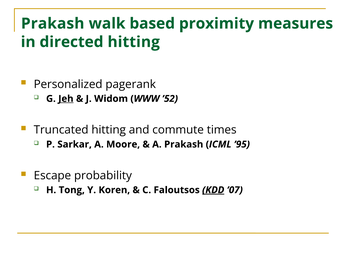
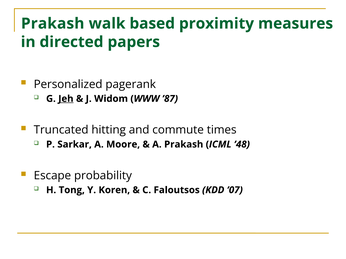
directed hitting: hitting -> papers (134, 42)
’52: ’52 -> ’87 (170, 99)
’95: ’95 -> ’48 (242, 145)
KDD underline: present -> none (213, 190)
